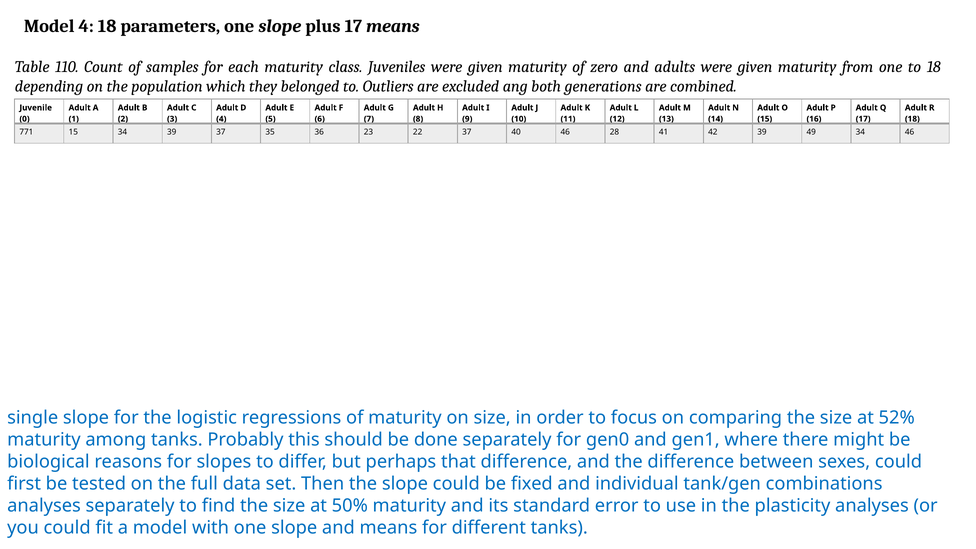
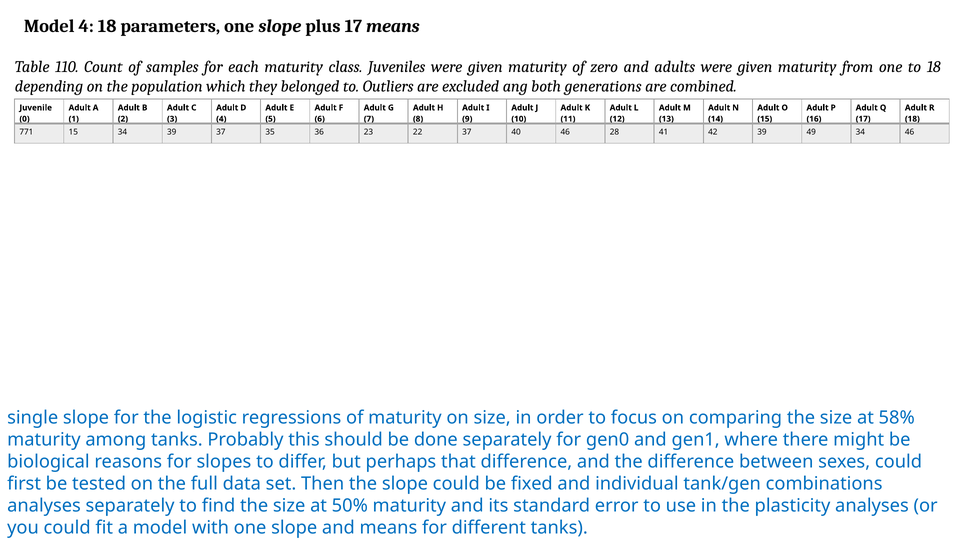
52%: 52% -> 58% (897, 418)
